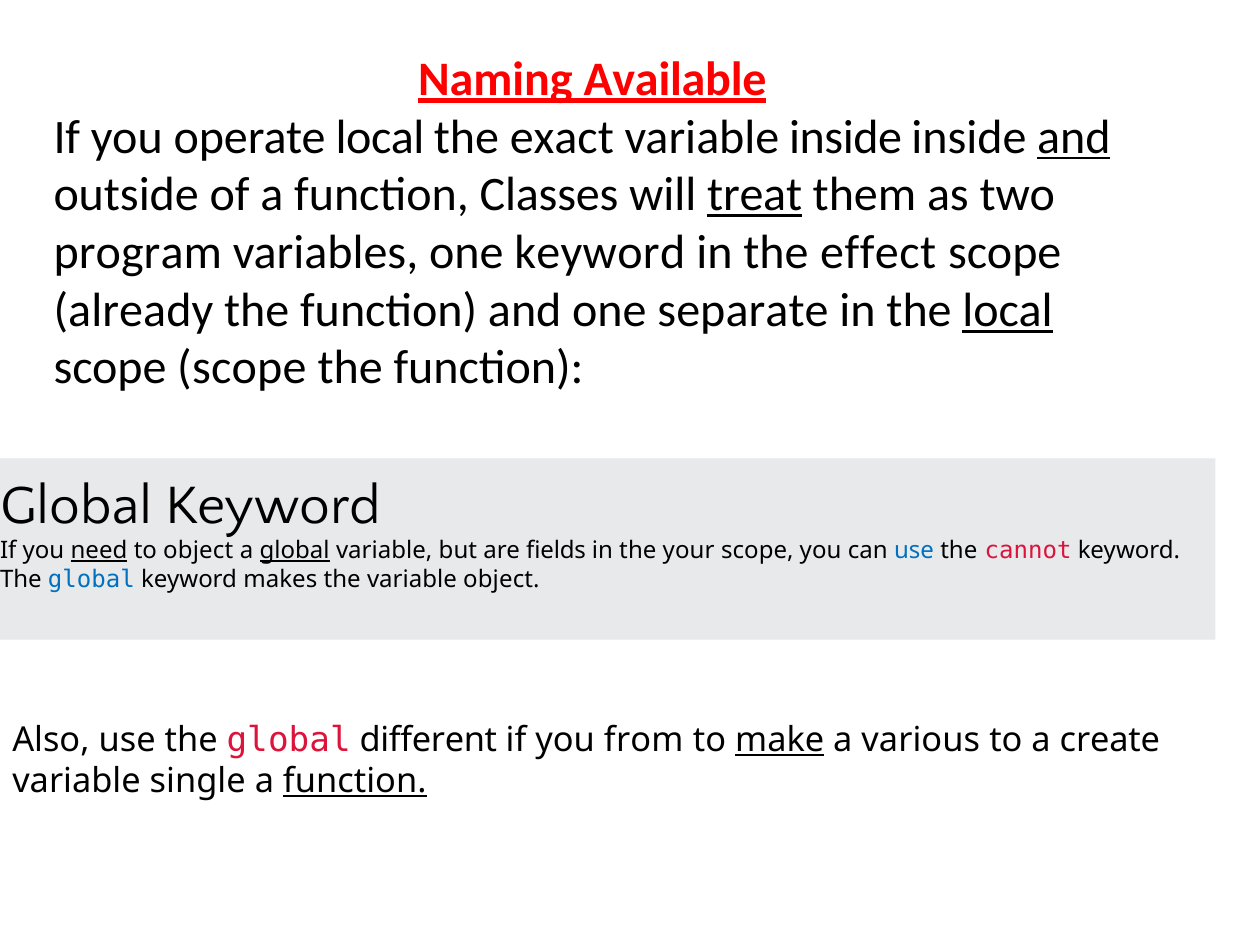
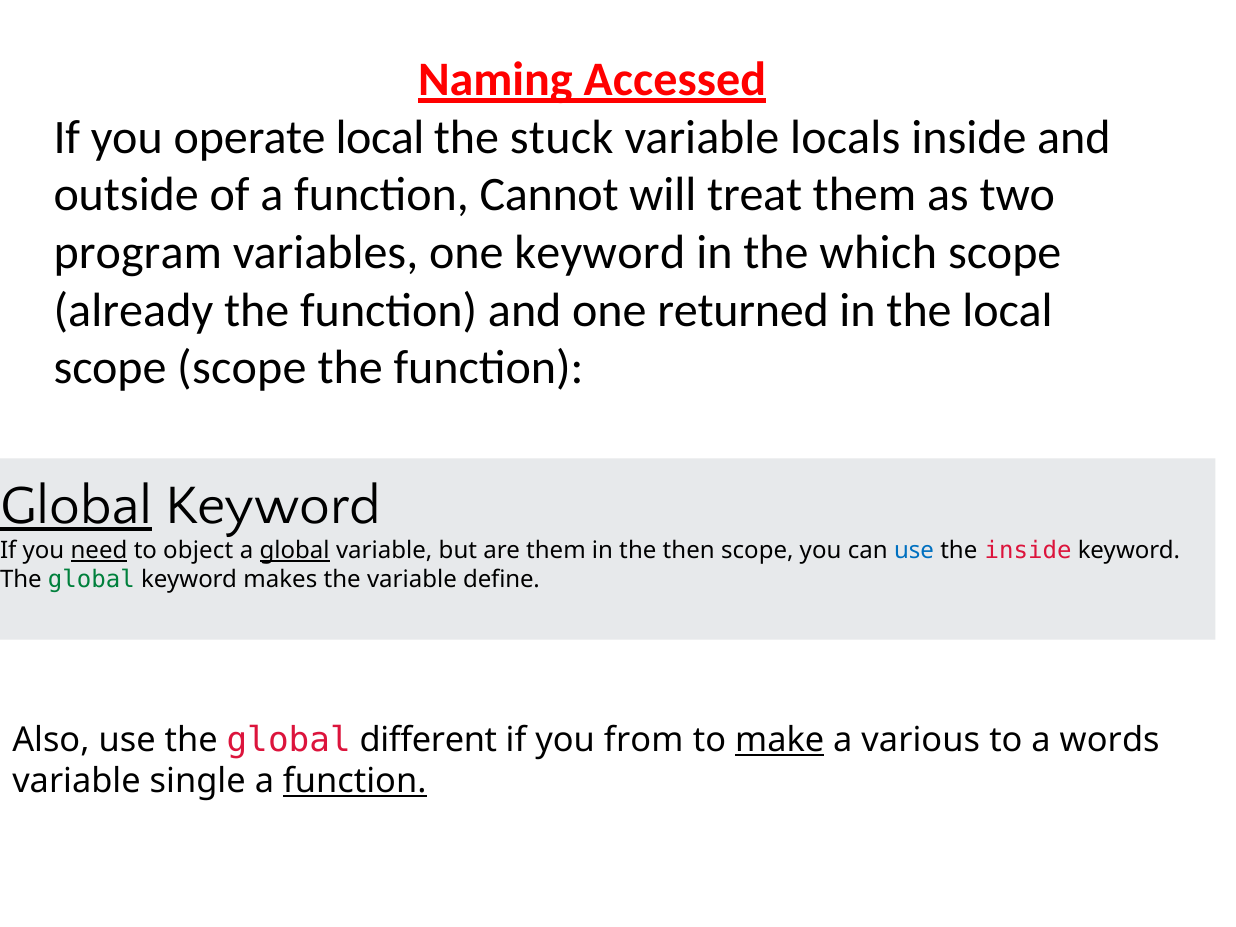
Available: Available -> Accessed (675, 80)
exact: exact -> stuck (562, 137)
variable inside: inside -> locals (845, 137)
and underline: present -> none (1074, 137)
Classes: Classes -> Cannot (549, 195)
treat underline: present -> none (755, 195)
effect: effect -> which (878, 253)
separate: separate -> returned (743, 310)
local underline: present -> none (1007, 310)
Global underline: none -> present (76, 505)
are fields: fields -> them (556, 551)
your: your -> then (689, 551)
the cannot: cannot -> inside (1028, 551)
global colour: blue -> green (91, 579)
variable object: object -> define (502, 579)
create: create -> words (1110, 740)
